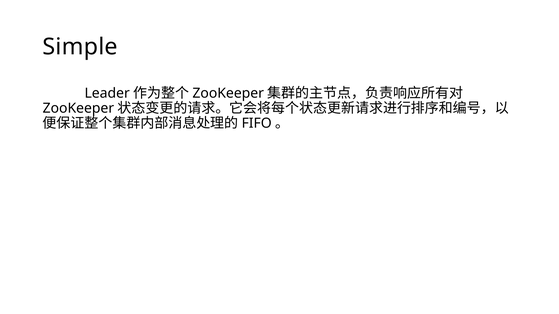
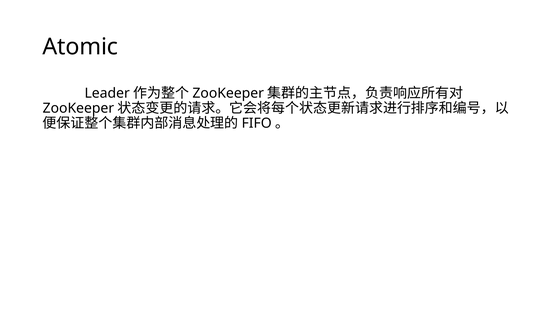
Simple: Simple -> Atomic (80, 47)
